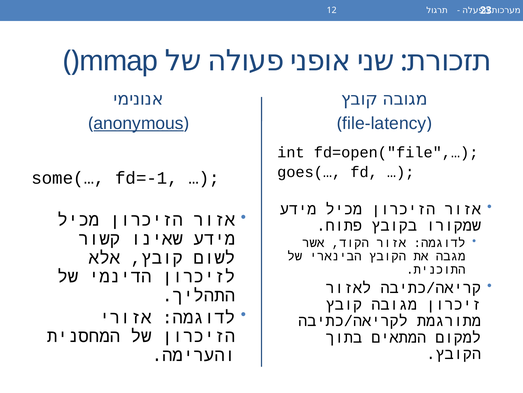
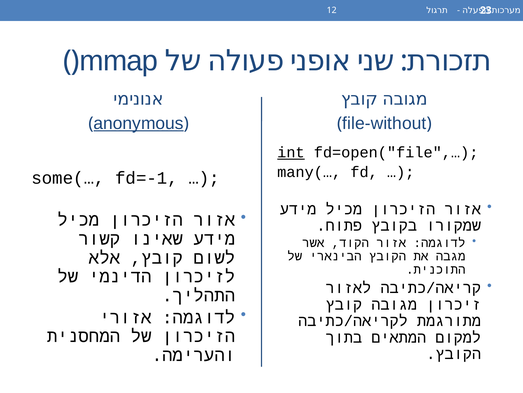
file-latency: file-latency -> file-without (384, 123)
int underline: none -> present (291, 152)
goes(…: goes(… -> many(… (309, 172)
